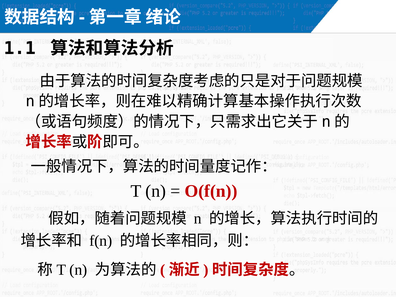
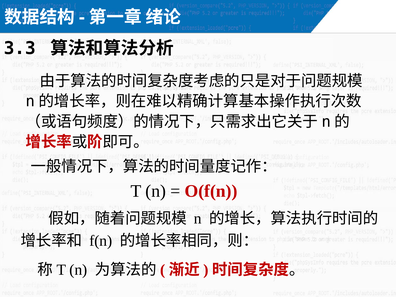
1.1: 1.1 -> 3.3 (20, 48)
